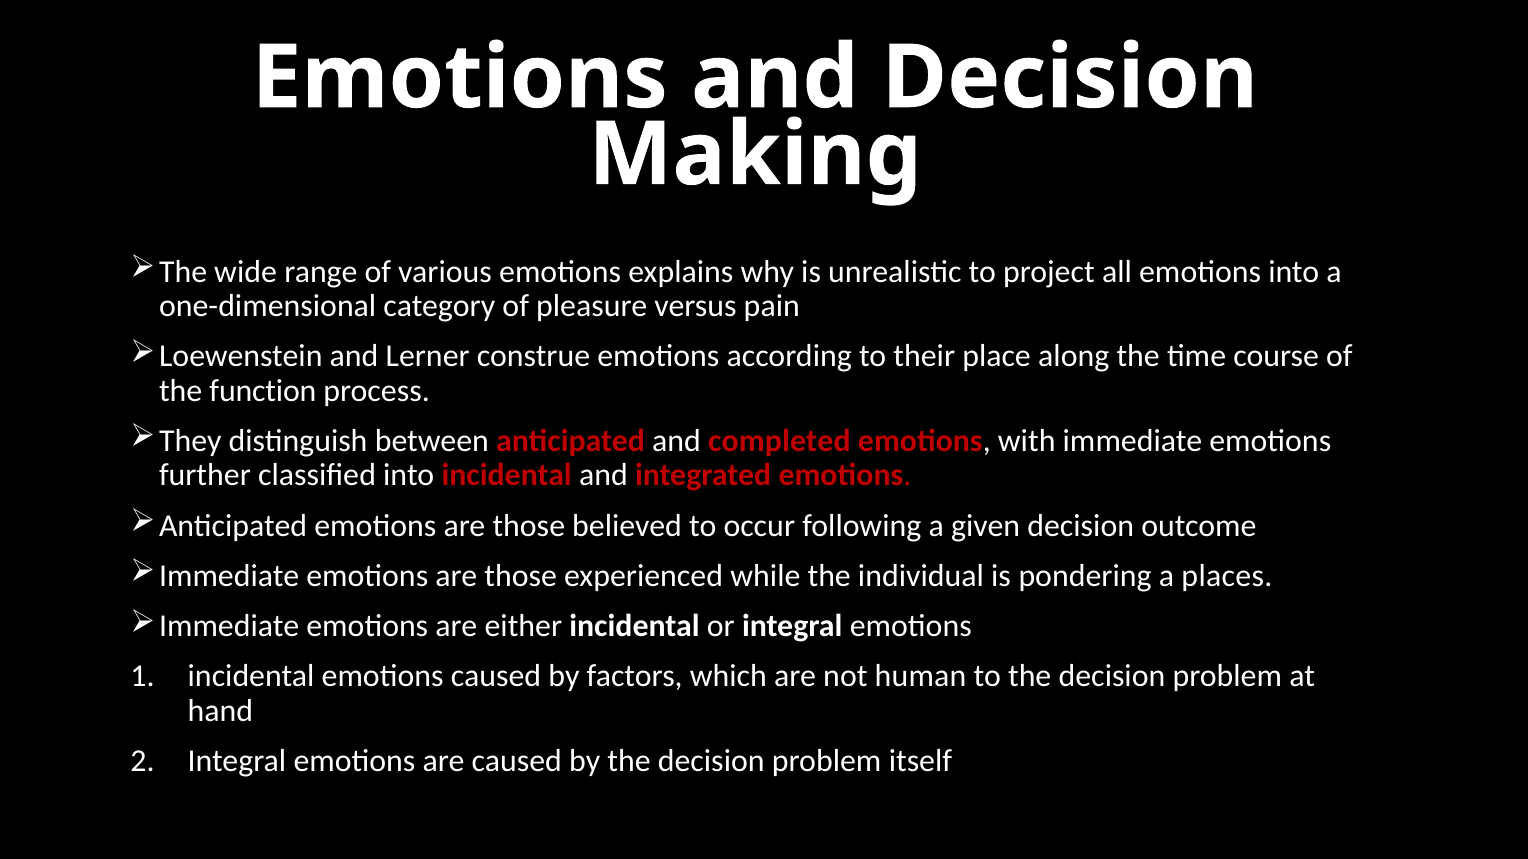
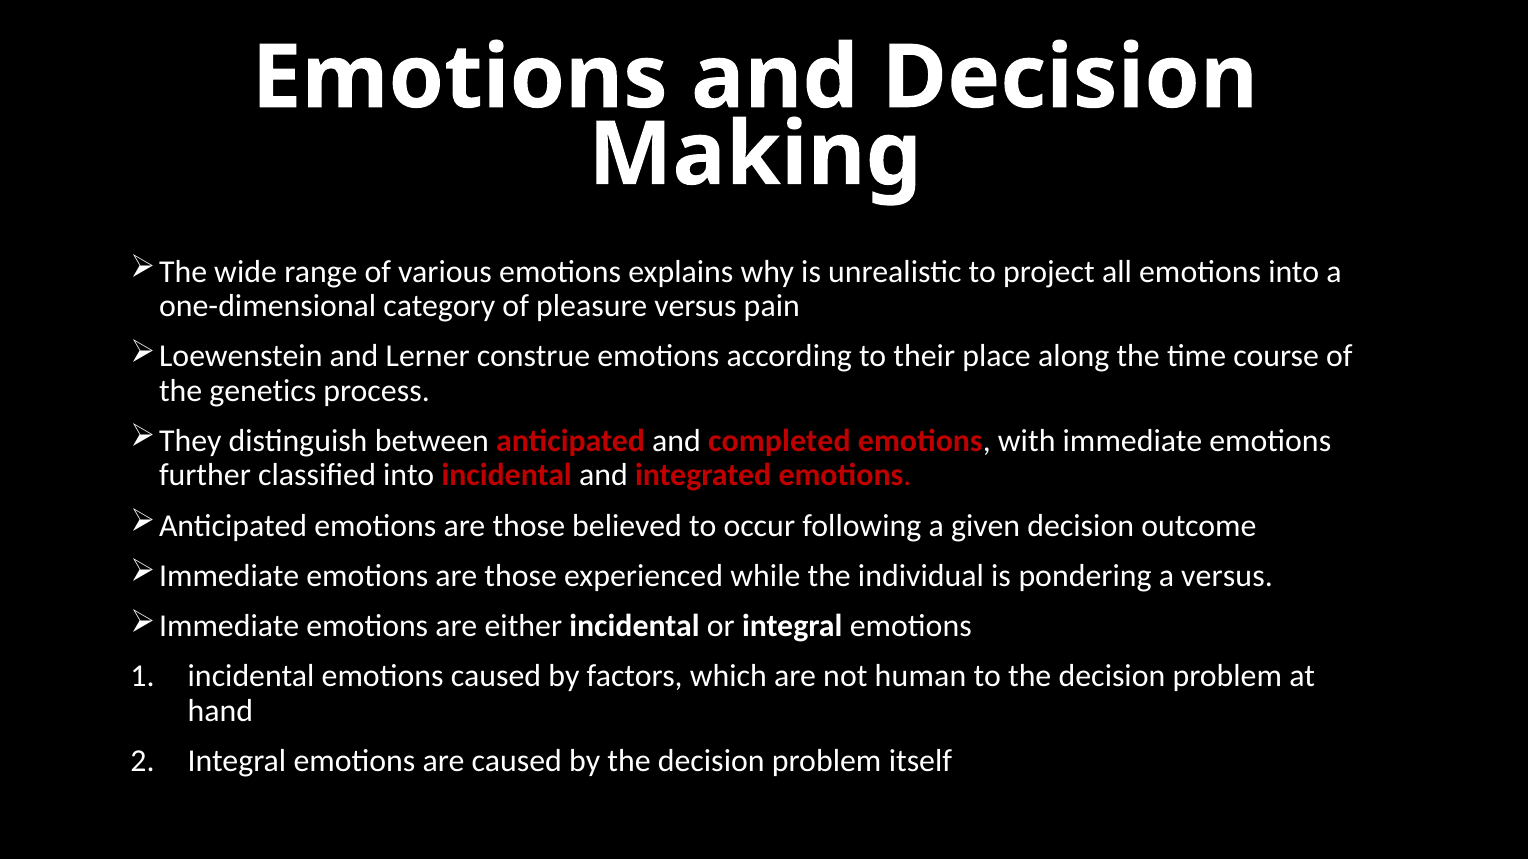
function: function -> genetics (263, 391)
a places: places -> versus (1227, 576)
